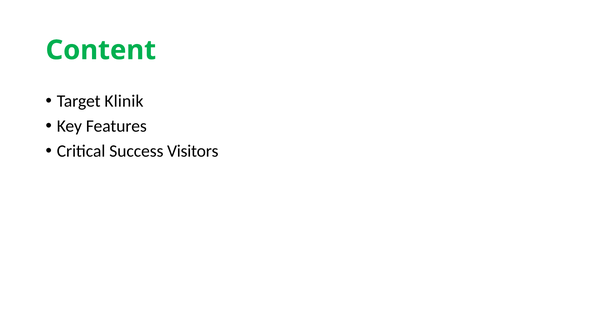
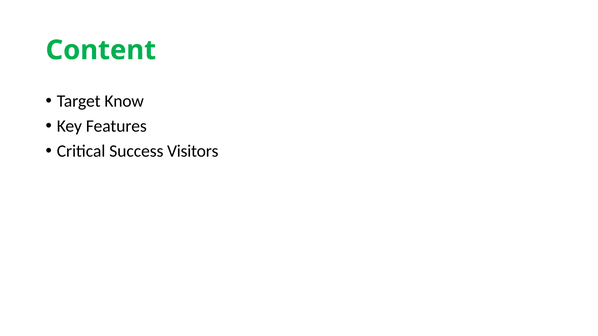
Klinik: Klinik -> Know (124, 101)
